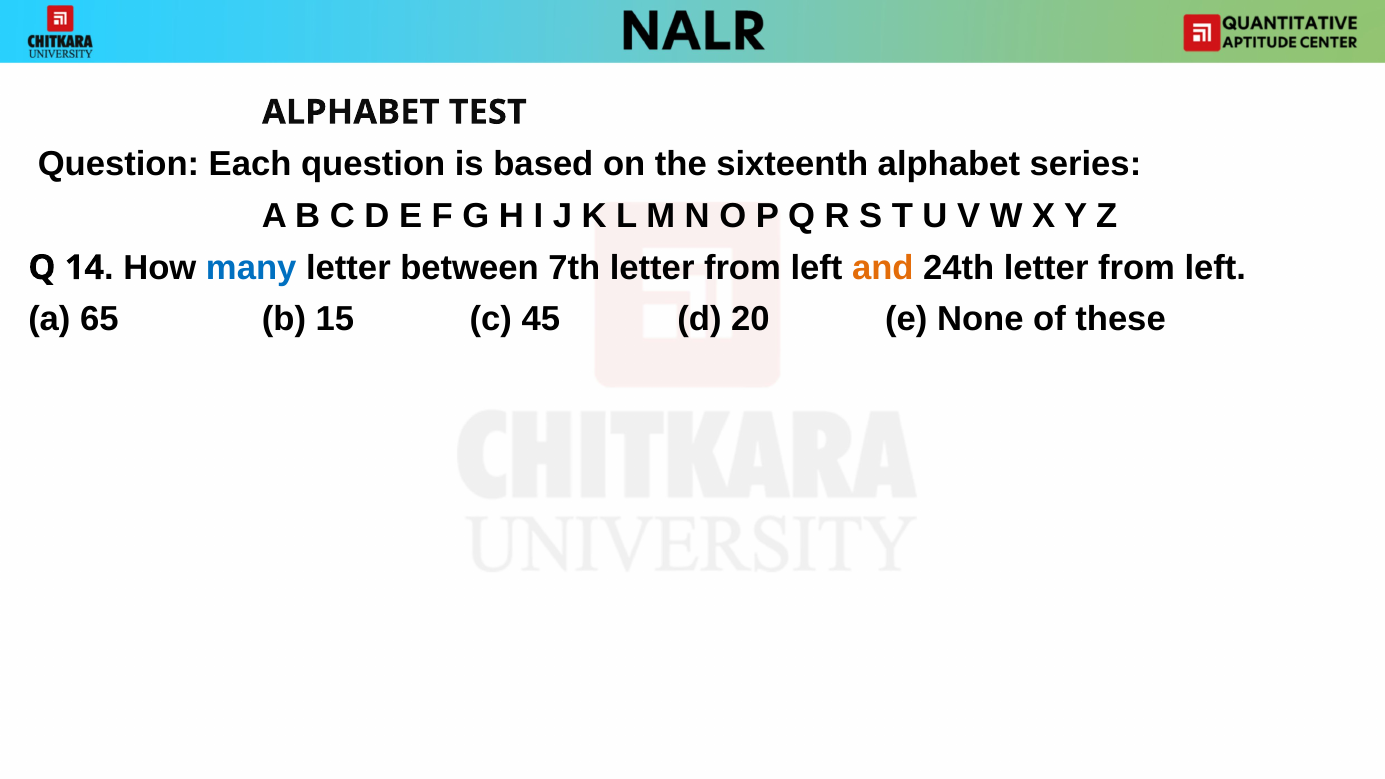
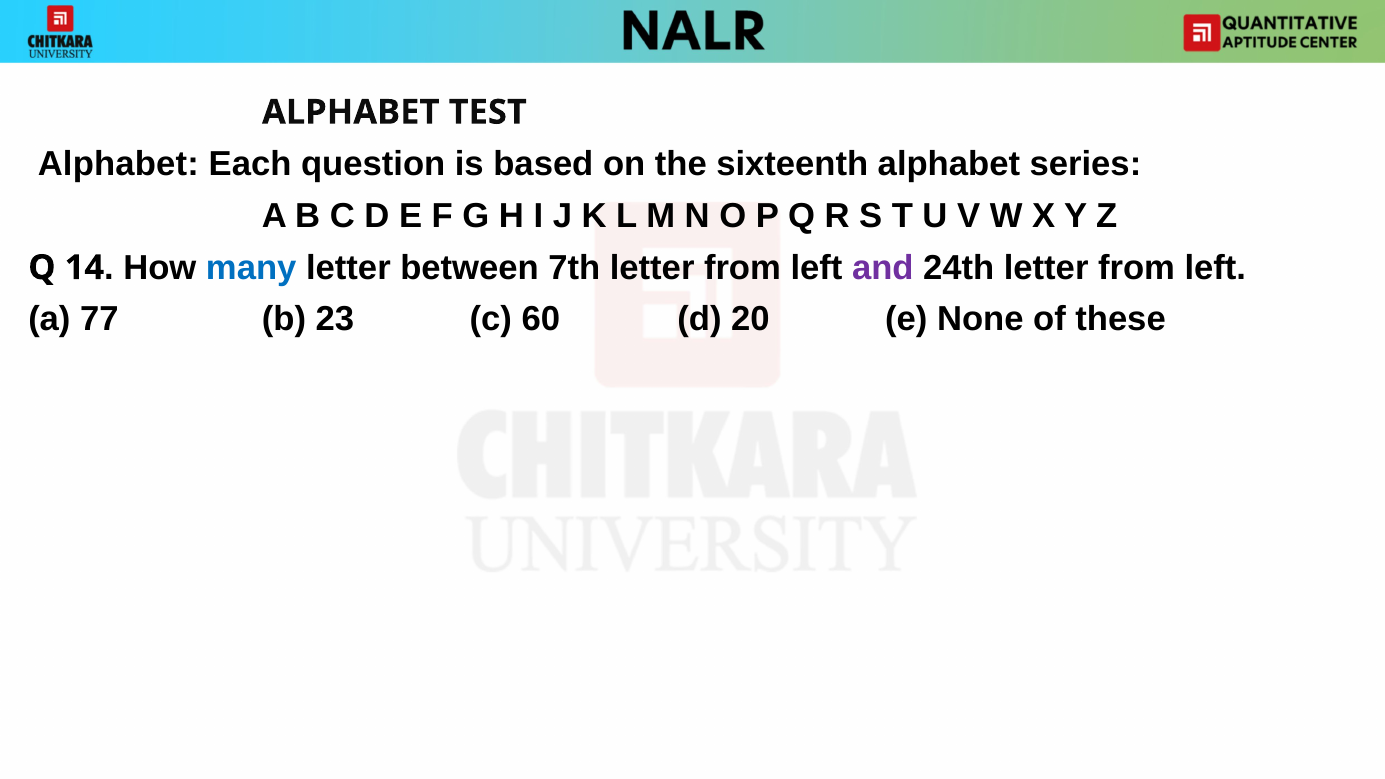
Question: Question -> Alphabet (118, 164)
and colour: orange -> purple (883, 268)
65: 65 -> 77 (99, 319)
15: 15 -> 23 (335, 319)
45: 45 -> 60 (541, 319)
